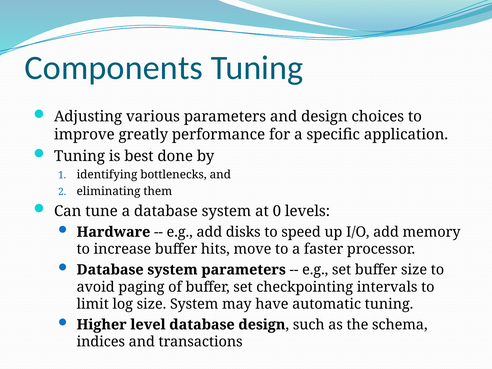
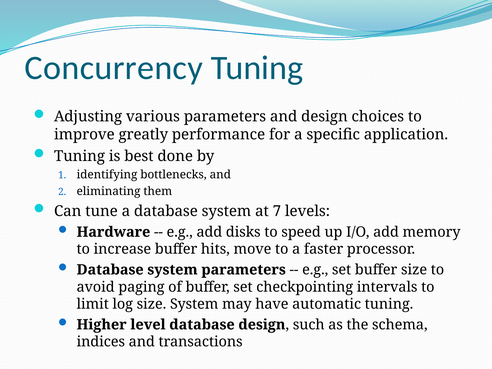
Components: Components -> Concurrency (114, 68)
0: 0 -> 7 (277, 211)
